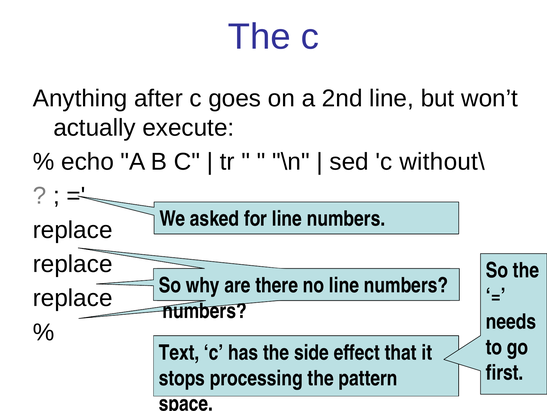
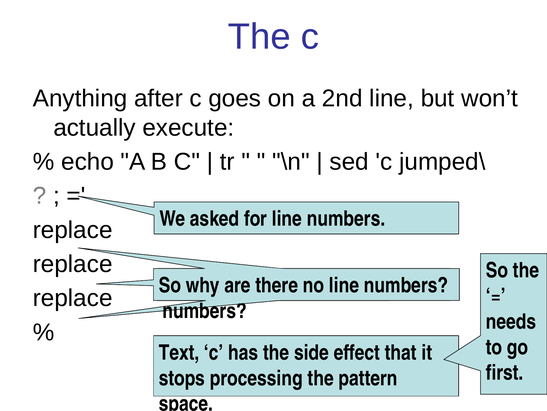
without\: without\ -> jumped\ (442, 162)
